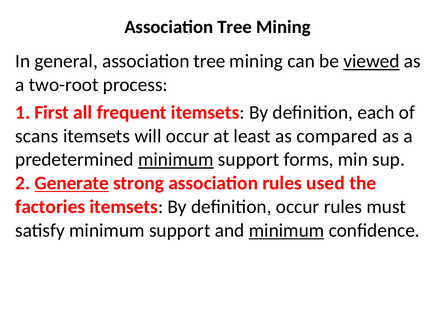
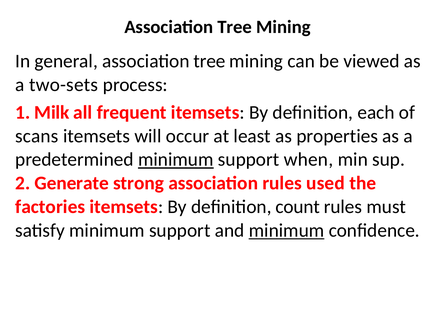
viewed underline: present -> none (371, 61)
two-root: two-root -> two-sets (64, 85)
First: First -> Milk (52, 112)
compared: compared -> properties (337, 136)
forms: forms -> when (309, 160)
Generate underline: present -> none (72, 183)
definition occur: occur -> count (298, 207)
